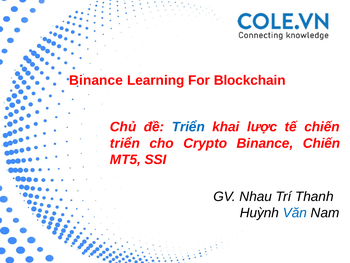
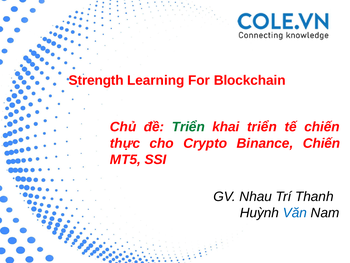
Binance: Binance -> Strength (96, 80)
Triển colour: blue -> green (188, 127)
khai lược: lược -> triển (262, 127)
triển: triển -> thực (125, 143)
